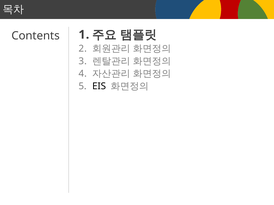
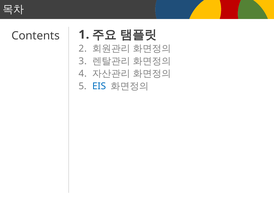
EIS colour: black -> blue (99, 86)
